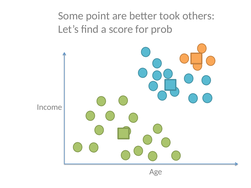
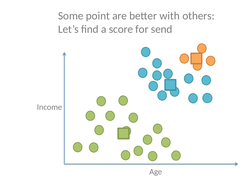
took: took -> with (170, 16)
prob: prob -> send (162, 29)
